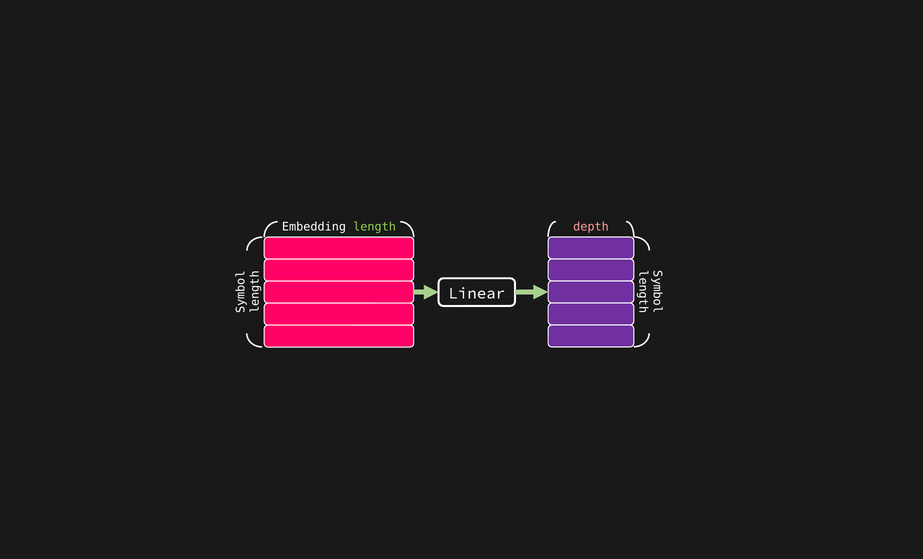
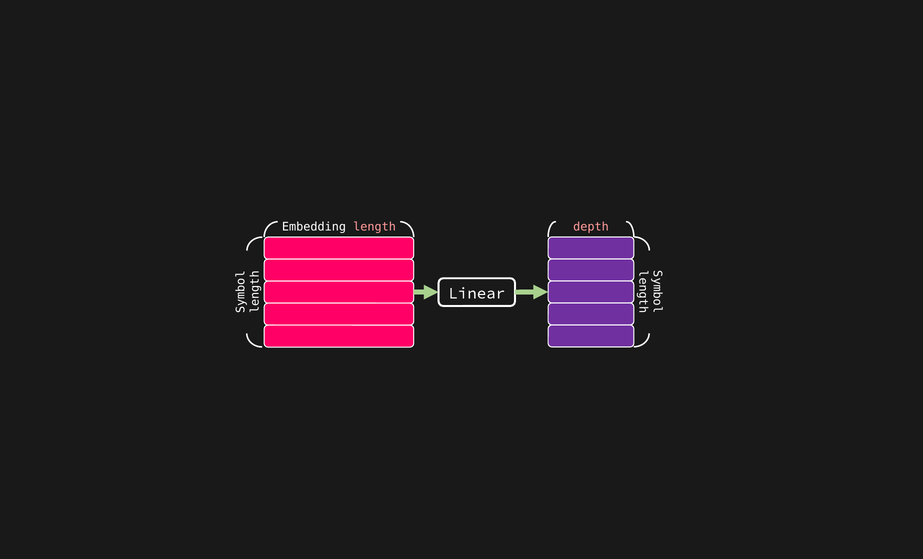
length colour: light green -> pink (375, 227)
